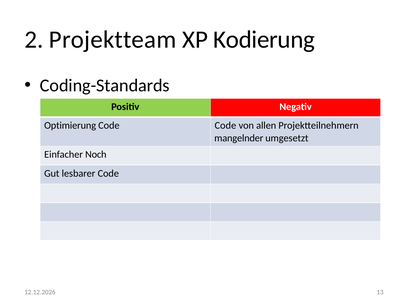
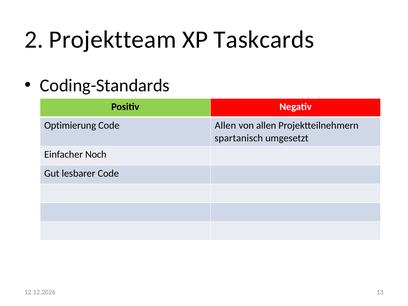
Kodierung: Kodierung -> Taskcards (264, 39)
Code Code: Code -> Allen (225, 126)
mangelnder: mangelnder -> spartanisch (239, 138)
